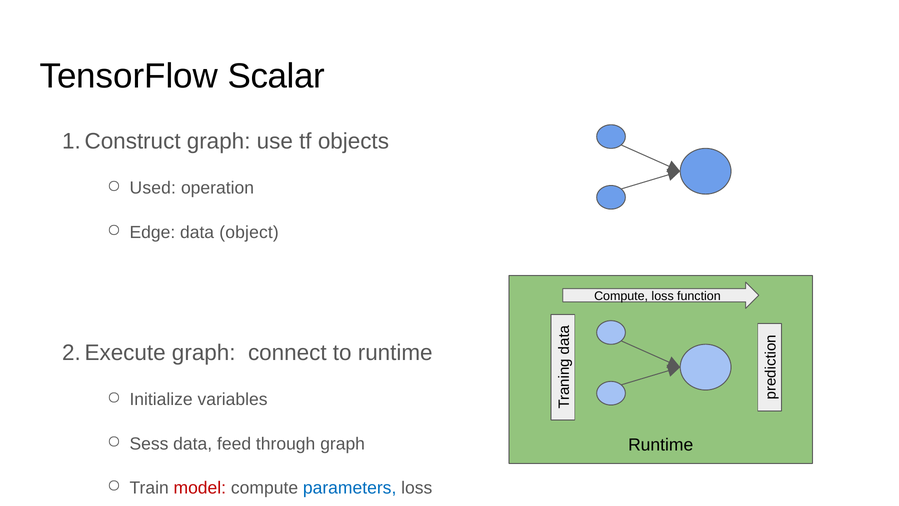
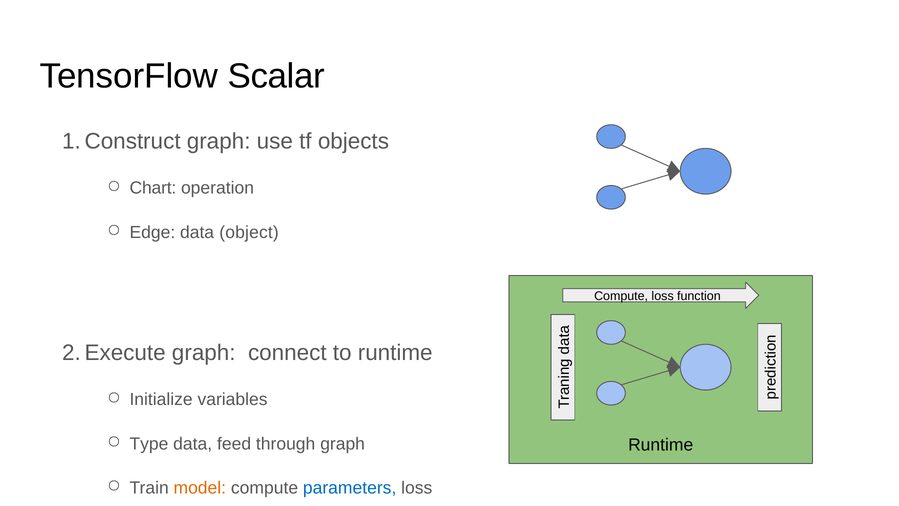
Used: Used -> Chart (153, 188)
Sess: Sess -> Type (149, 444)
model colour: red -> orange (200, 488)
